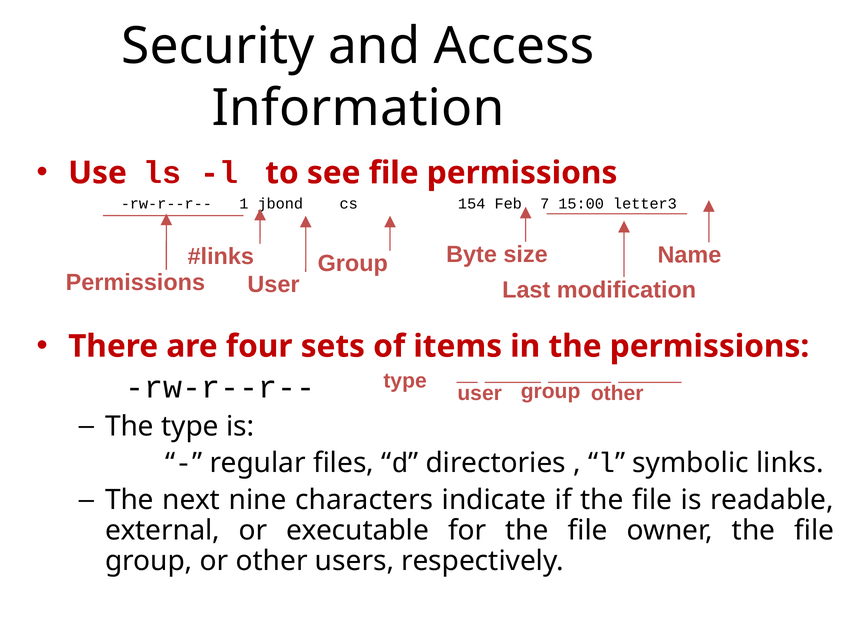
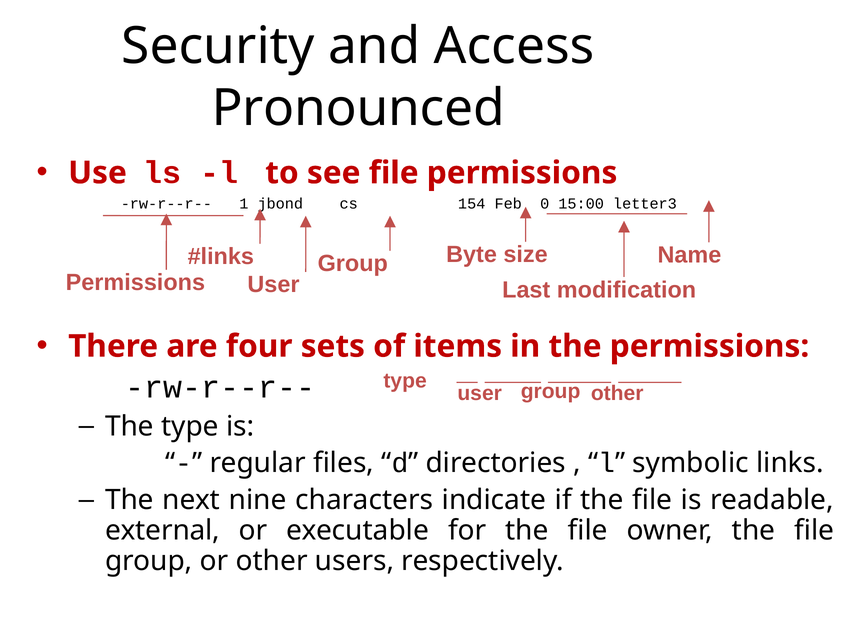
Information: Information -> Pronounced (358, 108)
7: 7 -> 0 (545, 204)
